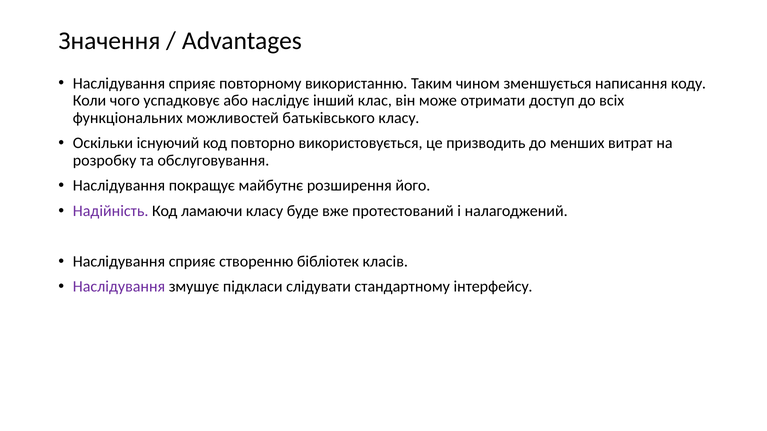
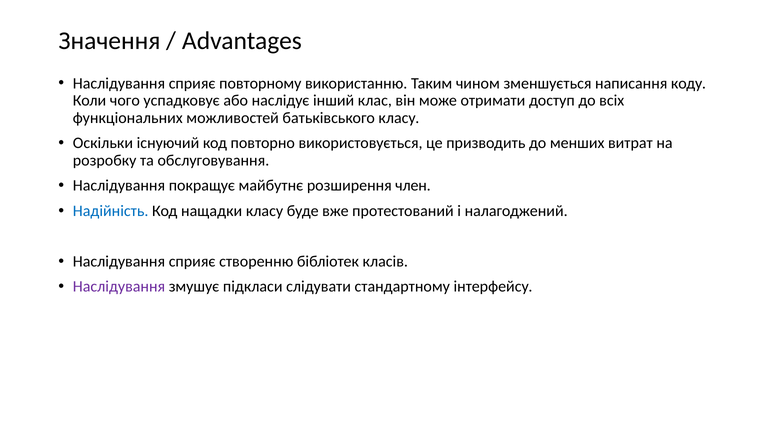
його: його -> член (413, 186)
Надійність colour: purple -> blue (111, 211)
ламаючи: ламаючи -> нащадки (212, 211)
